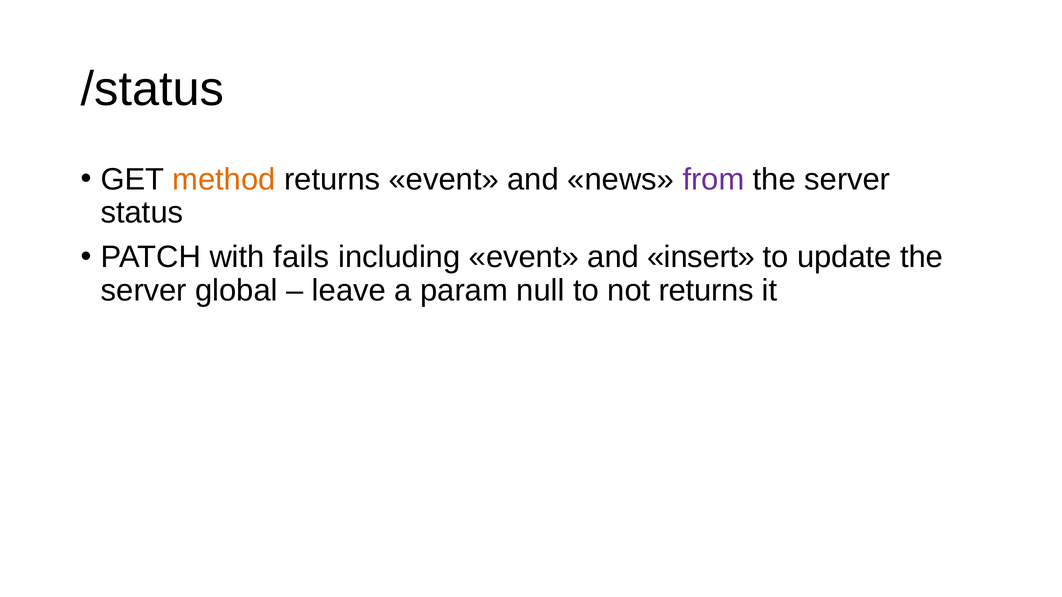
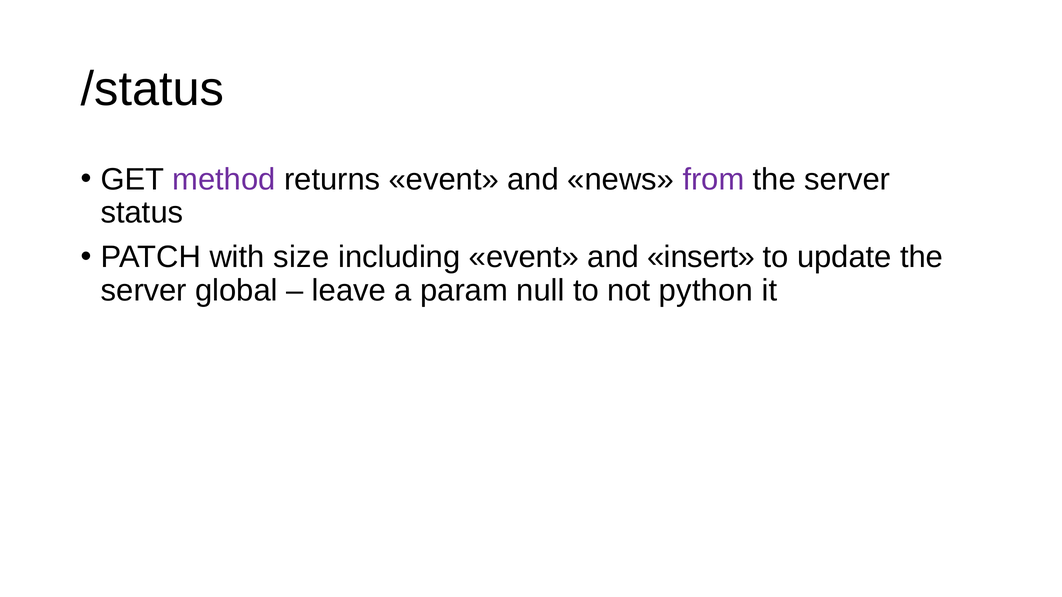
method colour: orange -> purple (224, 179)
fails: fails -> size (301, 257)
not returns: returns -> python (706, 291)
